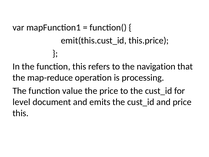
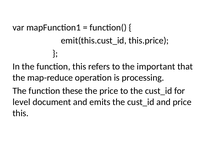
navigation: navigation -> important (156, 66)
value: value -> these (72, 91)
